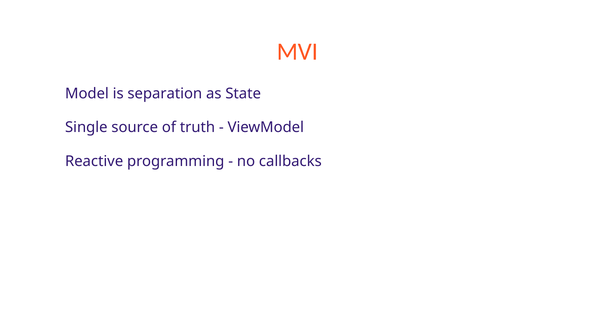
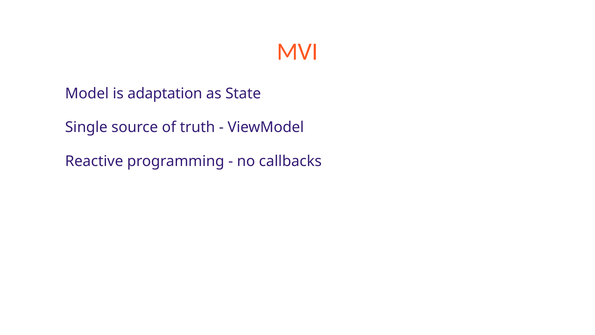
separation: separation -> adaptation (165, 94)
